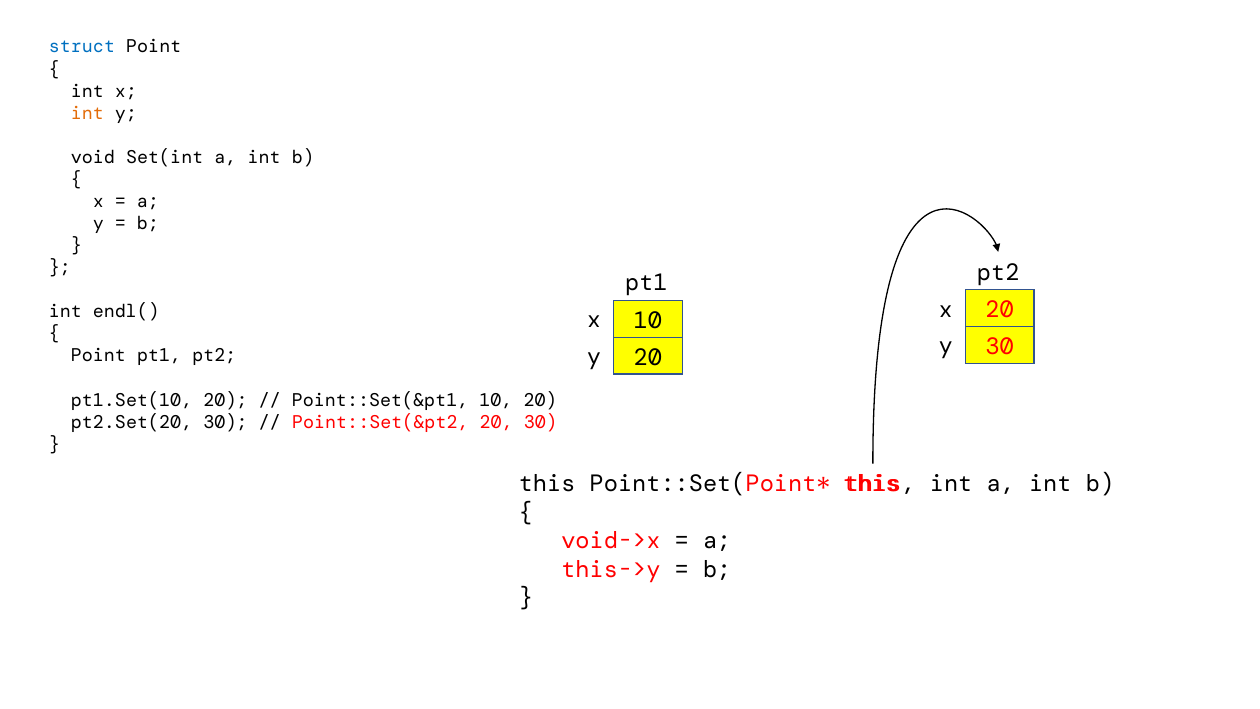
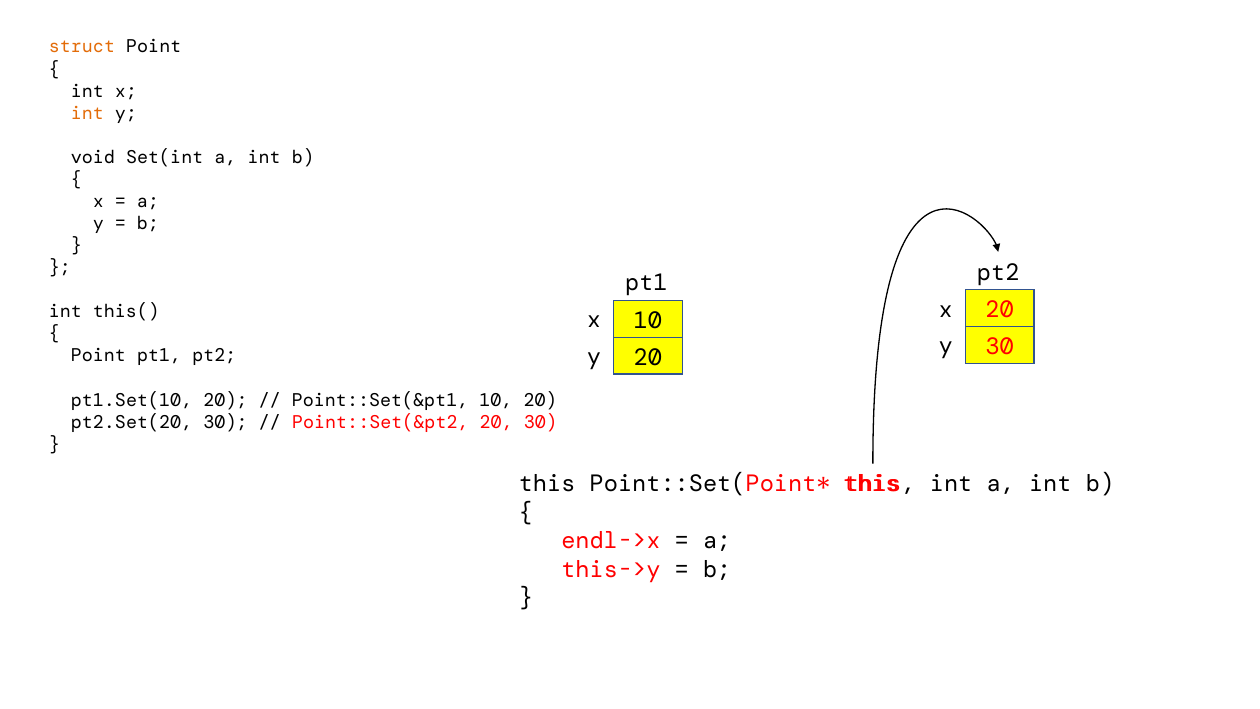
struct colour: blue -> orange (82, 47)
endl(: endl( -> this( (126, 312)
void->x: void->x -> endl->x (611, 541)
